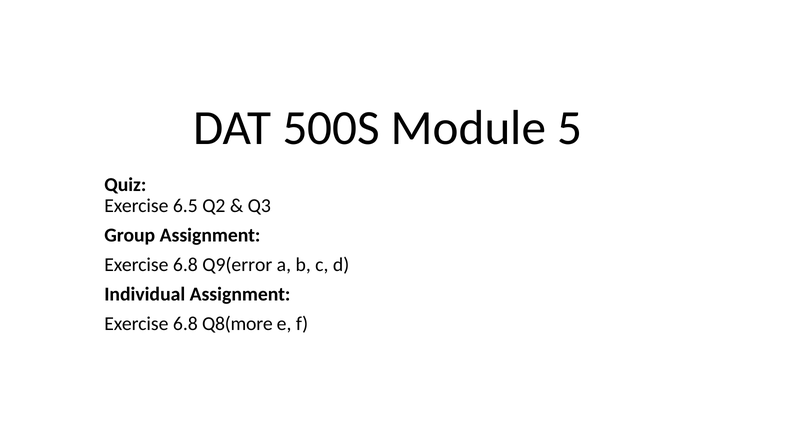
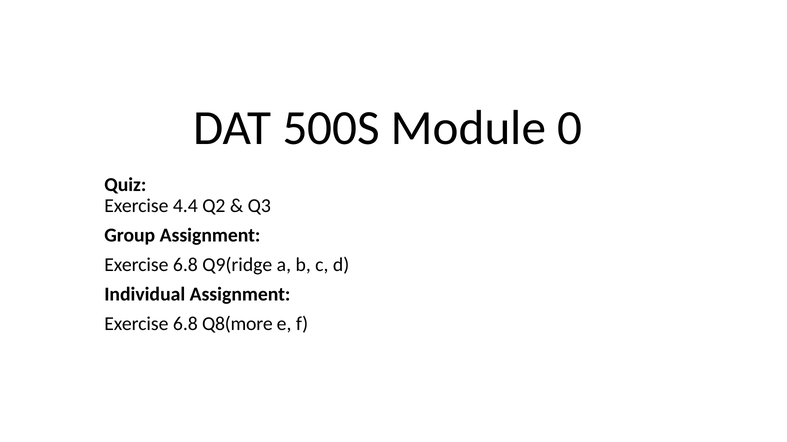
5: 5 -> 0 (570, 128)
6.5: 6.5 -> 4.4 (185, 206)
Q9(error: Q9(error -> Q9(ridge (237, 265)
